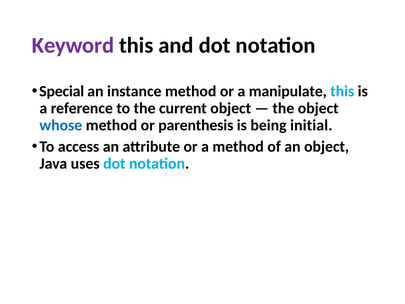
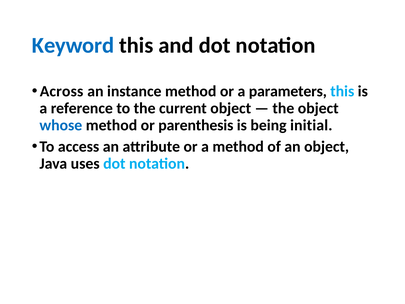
Keyword colour: purple -> blue (73, 45)
Special: Special -> Across (62, 91)
manipulate: manipulate -> parameters (288, 91)
